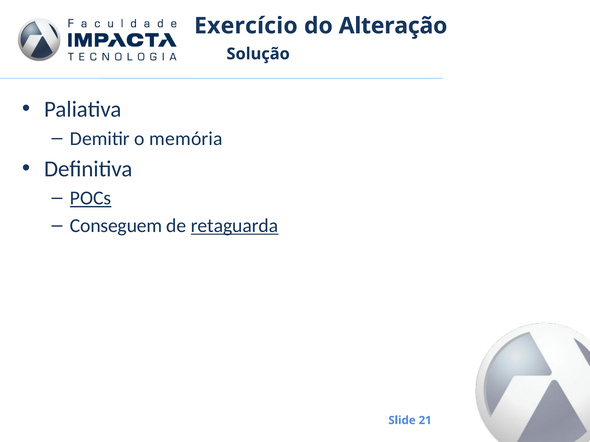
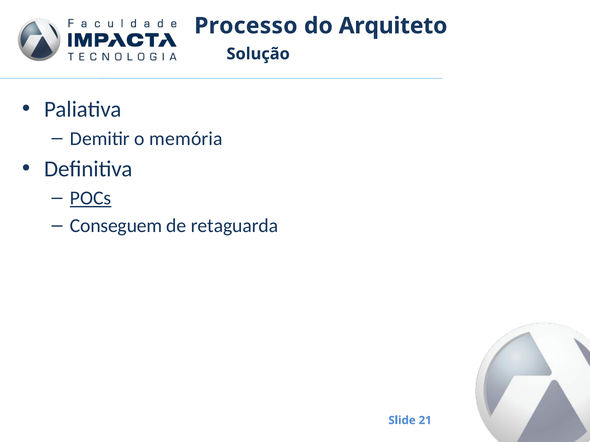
Exercício: Exercício -> Processo (246, 26)
Alteração: Alteração -> Arquiteto (393, 26)
retaguarda underline: present -> none (235, 226)
